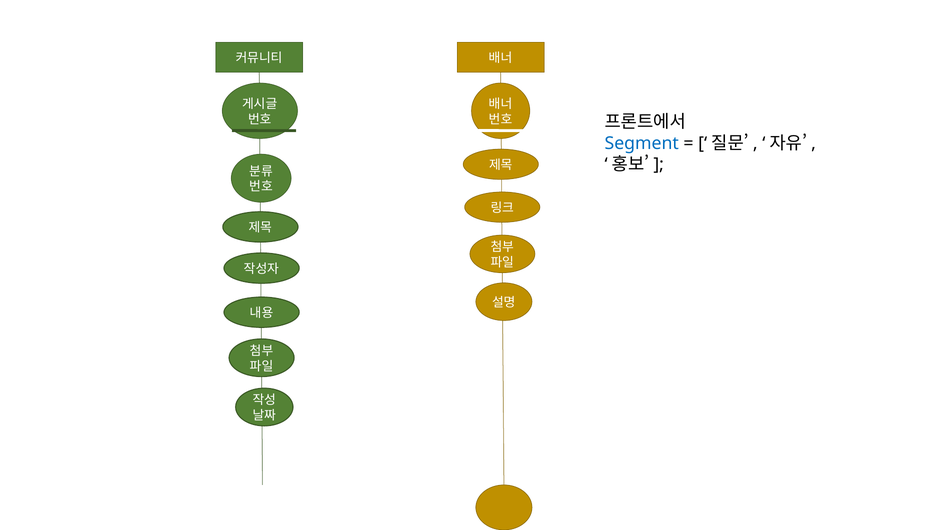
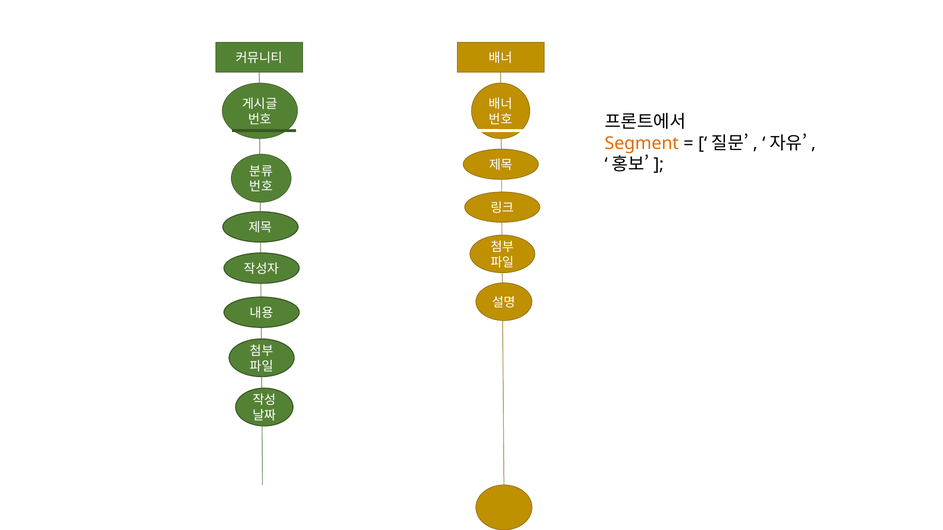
Segment colour: blue -> orange (642, 143)
